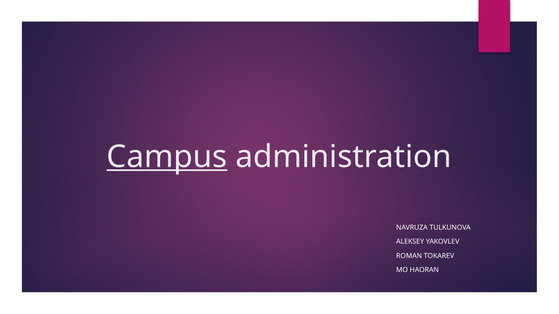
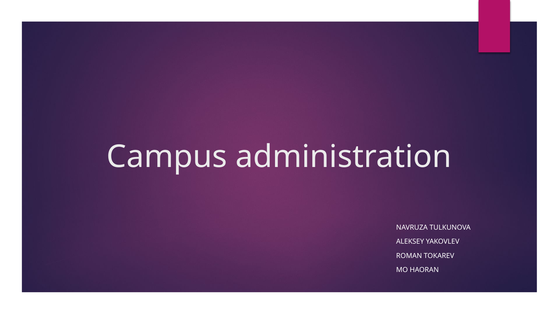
Campus underline: present -> none (167, 157)
